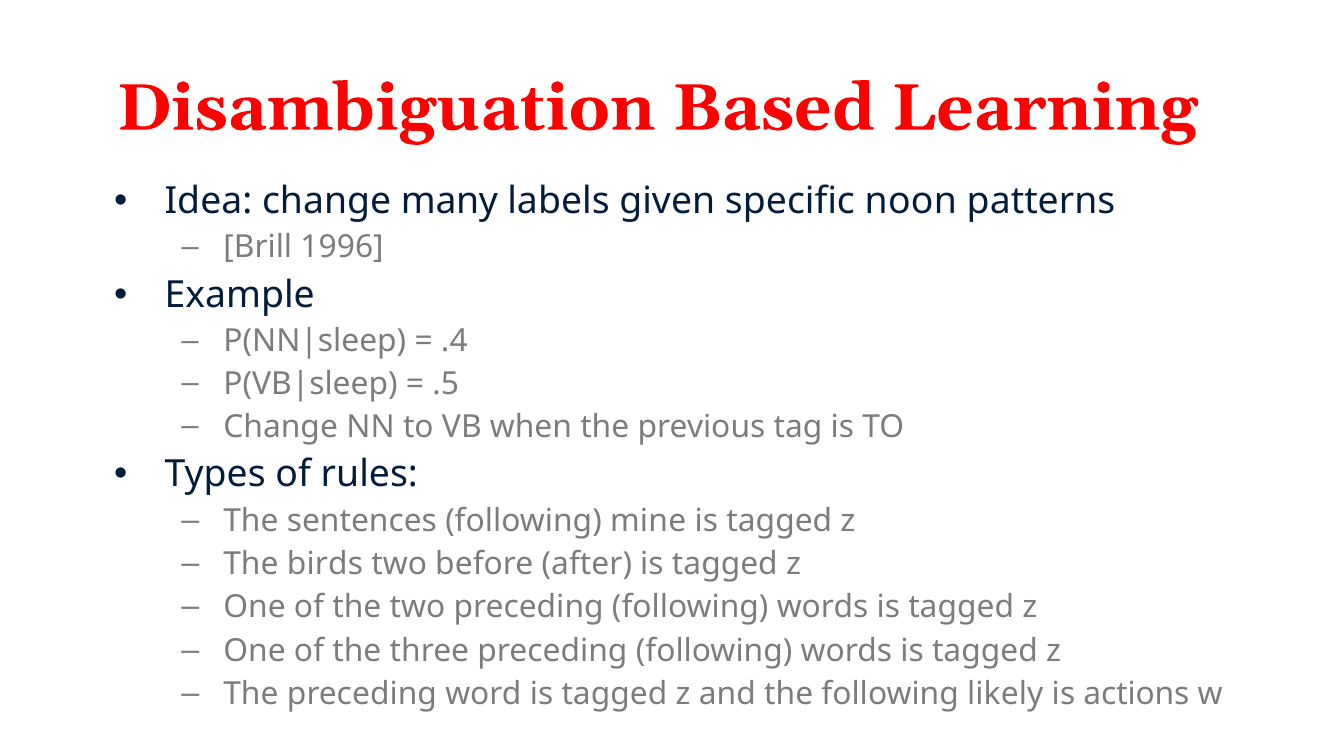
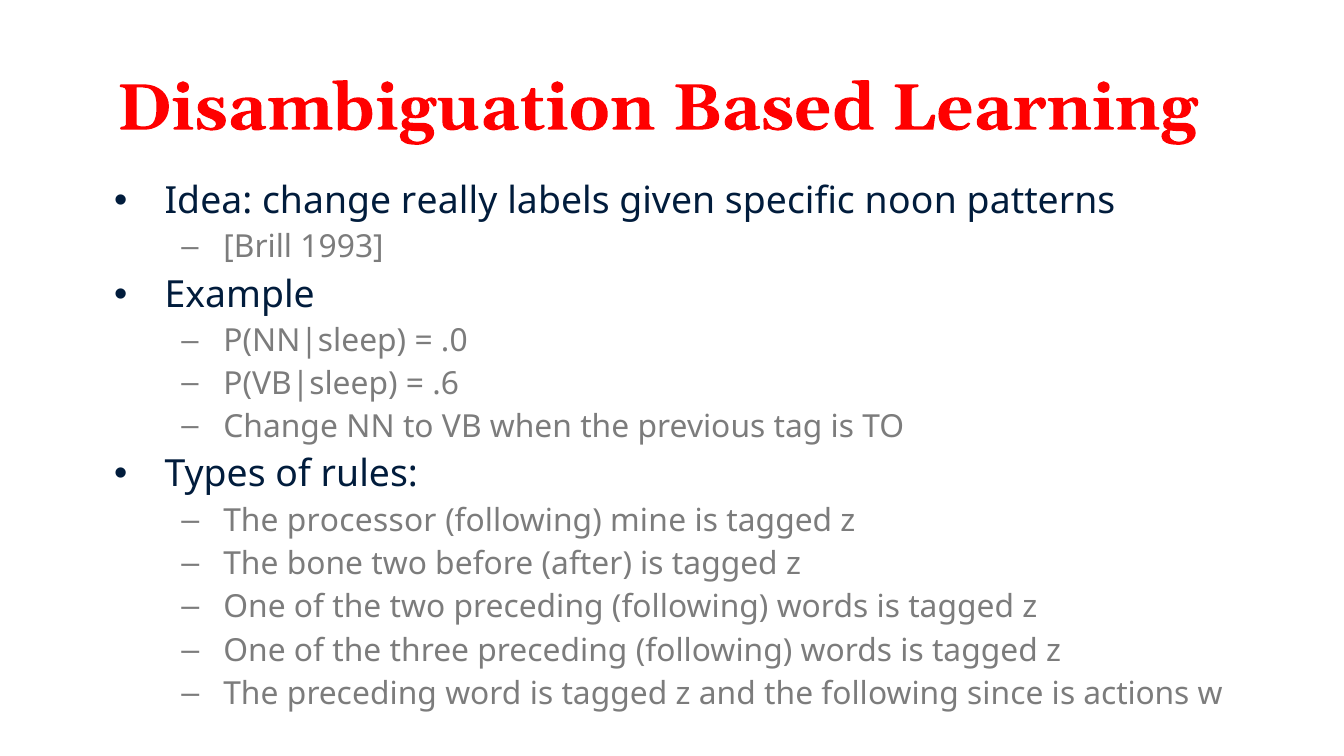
many: many -> really (449, 202)
1996: 1996 -> 1993 (342, 248)
.4: .4 -> .0 (454, 341)
.5: .5 -> .6 (446, 384)
sentences: sentences -> processor (362, 521)
birds: birds -> bone (325, 564)
likely: likely -> since (1005, 694)
